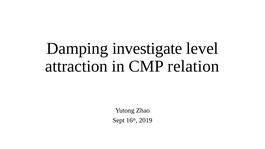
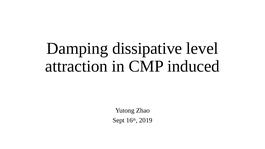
investigate: investigate -> dissipative (147, 48)
relation: relation -> induced (193, 66)
